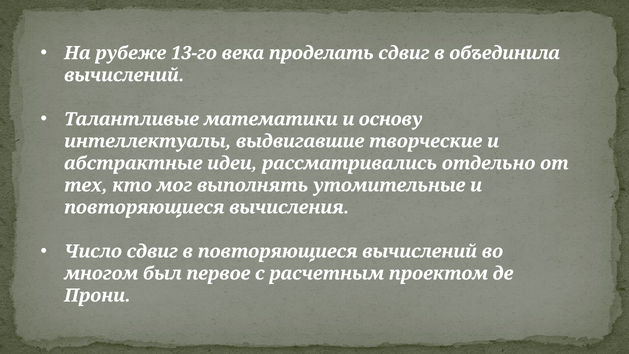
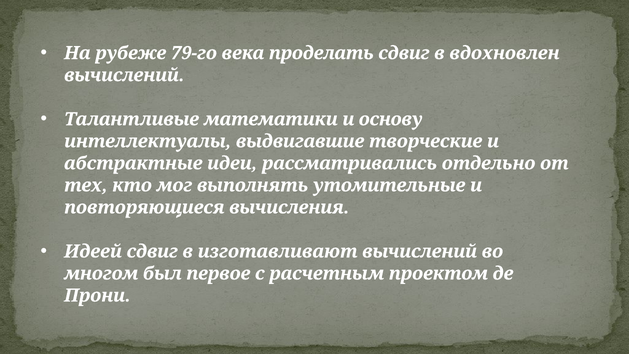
13-го: 13-го -> 79-го (194, 53)
объединила: объединила -> вдохновлен (505, 53)
Число: Число -> Идеей (93, 251)
в повторяющиеся: повторяющиеся -> изготавливают (278, 251)
